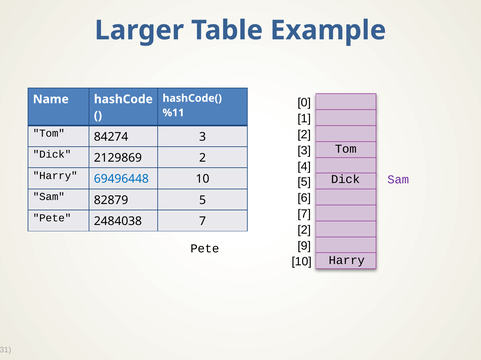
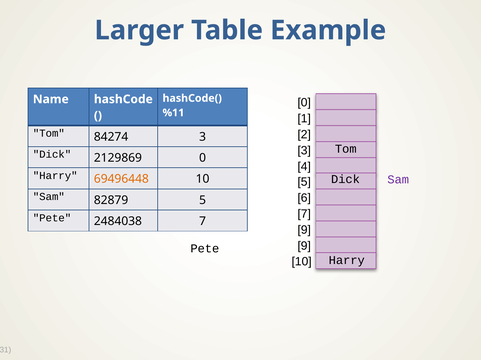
2129869 2: 2 -> 0 (203, 158)
69496448 colour: blue -> orange (121, 179)
2: 2 -> 9 (304, 230)
